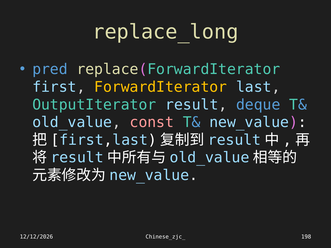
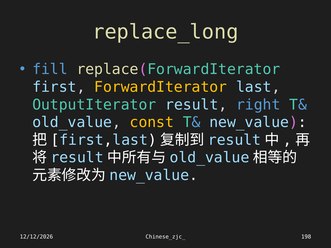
pred: pred -> fill (50, 69)
deque: deque -> right (258, 105)
const colour: pink -> yellow (152, 122)
